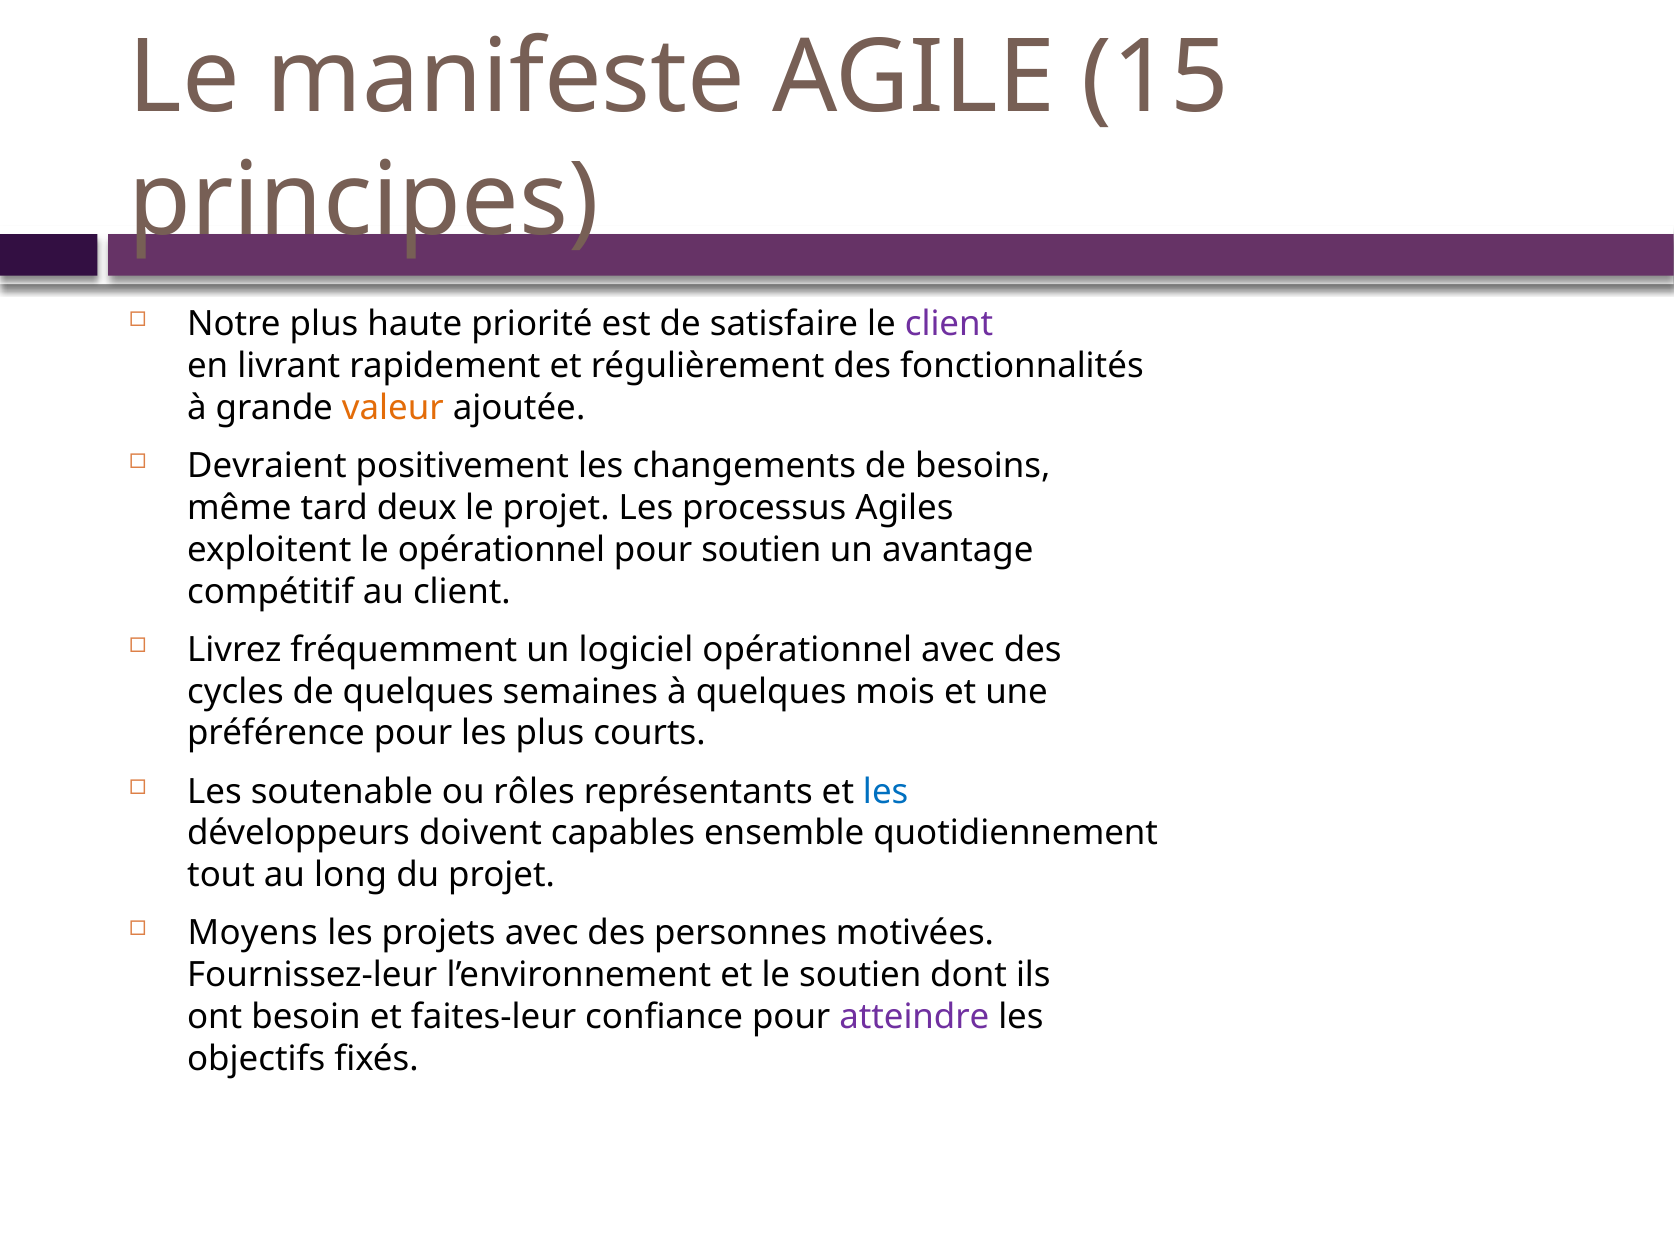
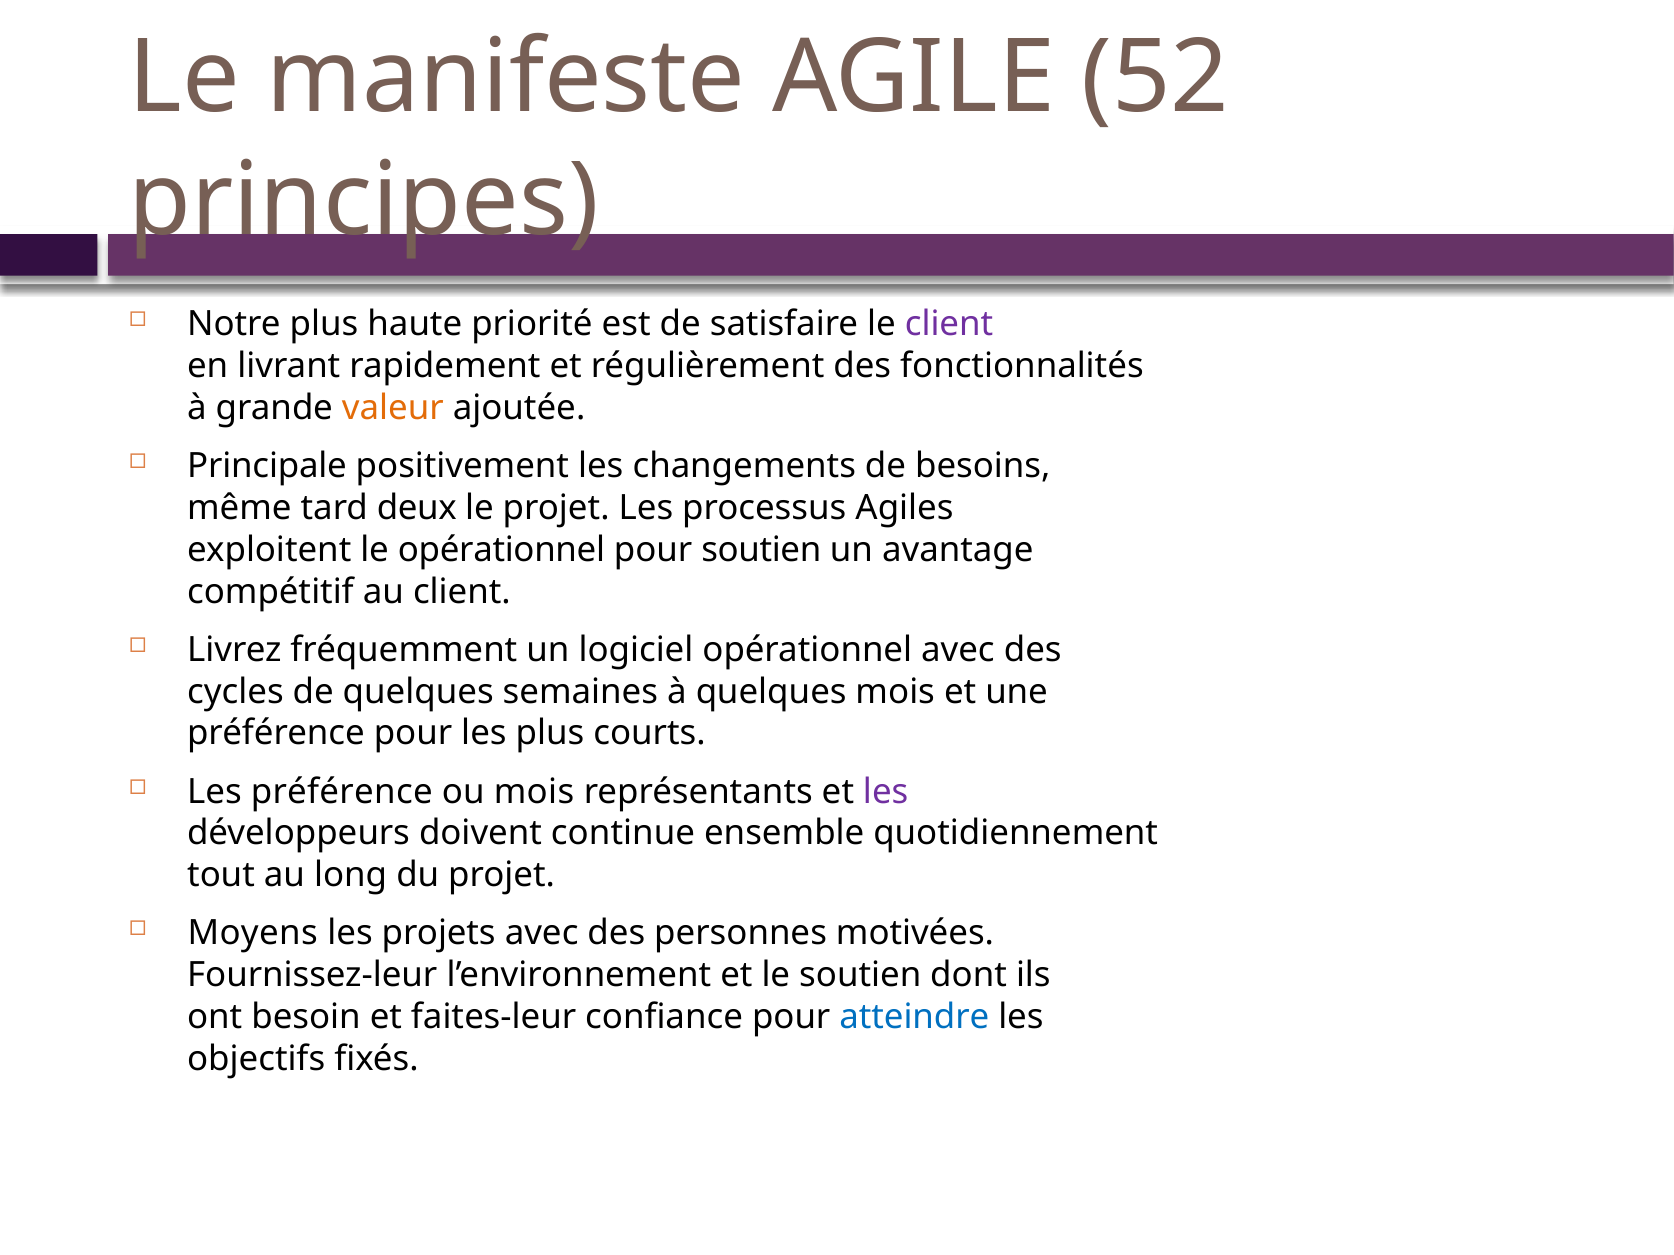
15: 15 -> 52 (1155, 78)
Devraient: Devraient -> Principale (267, 466)
Les soutenable: soutenable -> préférence (342, 792)
ou rôles: rôles -> mois (534, 792)
les colour: blue -> purple (886, 792)
capables: capables -> continue (623, 834)
atteindre colour: purple -> blue (914, 1017)
